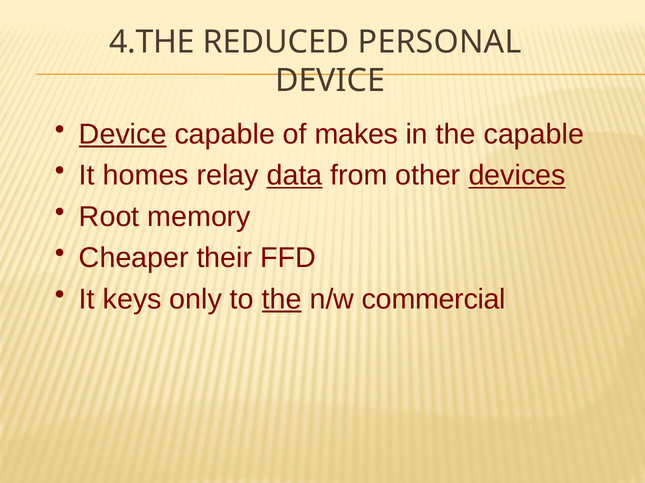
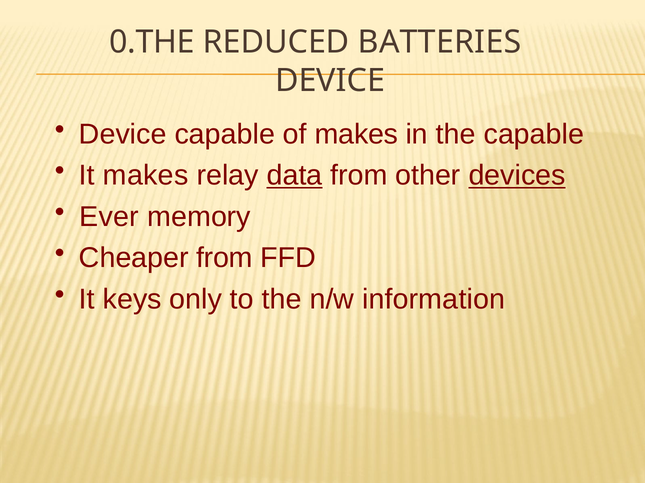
4.THE: 4.THE -> 0.THE (152, 42)
PERSONAL: PERSONAL -> BATTERIES (440, 42)
Device underline: present -> none (123, 134)
It homes: homes -> makes (146, 176)
Root: Root -> Ever (109, 217)
Cheaper their: their -> from (224, 258)
the underline: present -> none (282, 300)
commercial: commercial -> information (434, 300)
